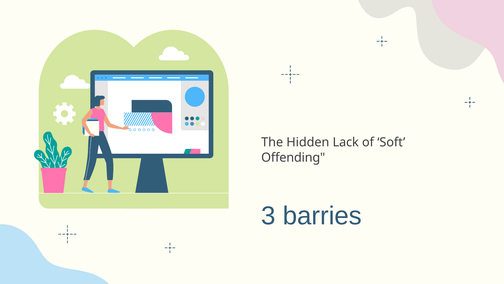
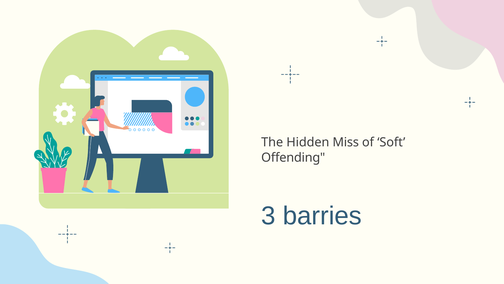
Lack: Lack -> Miss (346, 142)
